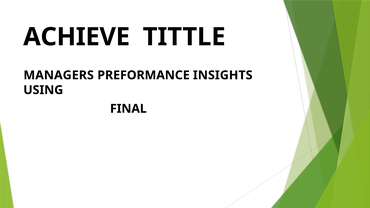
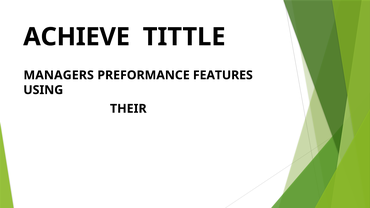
INSIGHTS: INSIGHTS -> FEATURES (223, 75)
FINAL: FINAL -> THEIR (128, 109)
